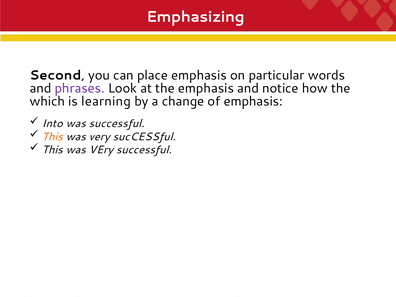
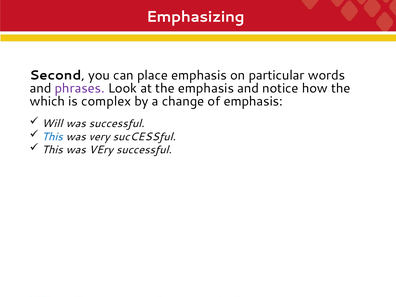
learning: learning -> complex (106, 101)
Into: Into -> Will (52, 124)
This colour: orange -> blue (52, 137)
